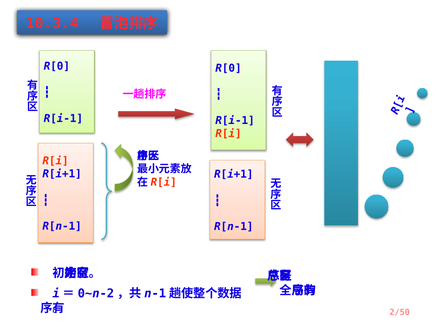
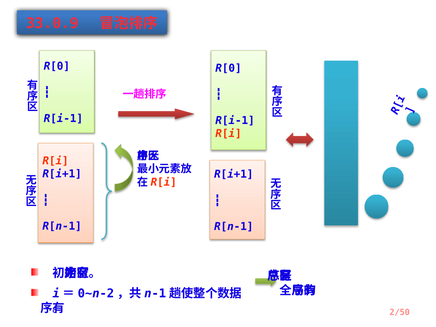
10.3.4: 10.3.4 -> 33.0.9 (52, 23)
